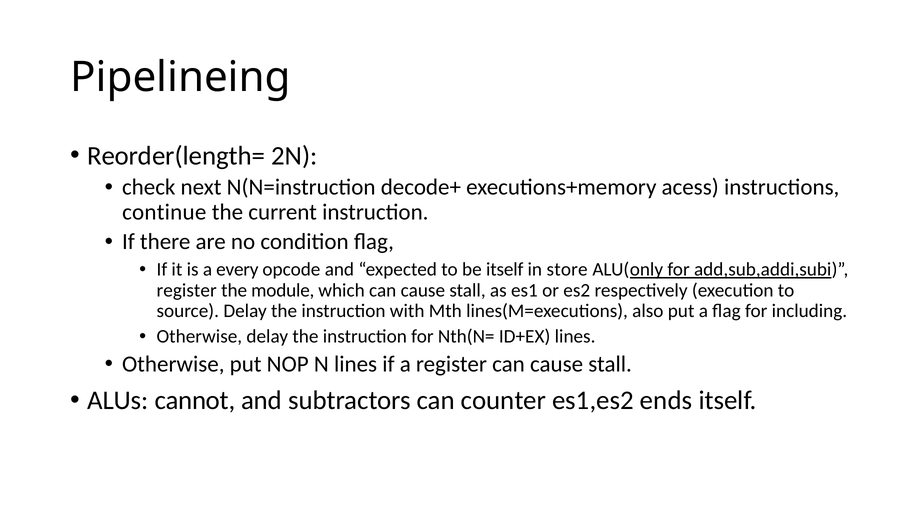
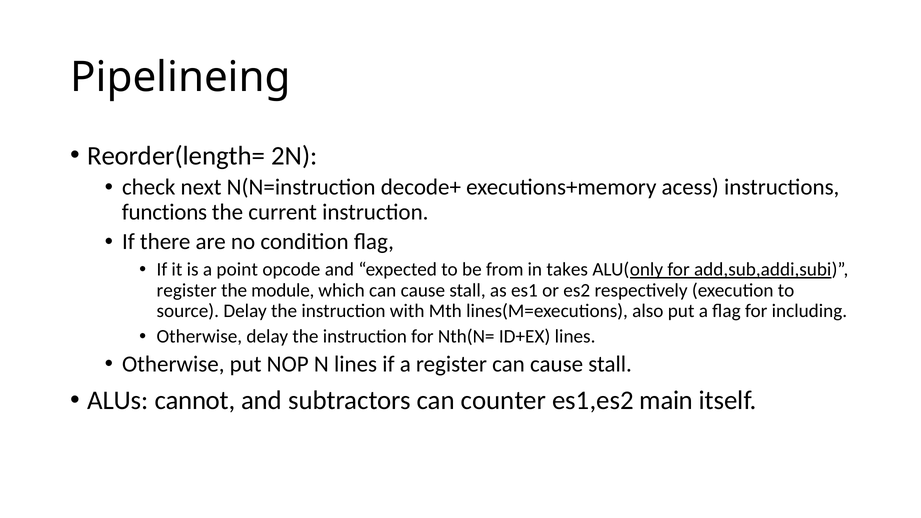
continue: continue -> functions (164, 212)
every: every -> point (237, 270)
be itself: itself -> from (505, 270)
store: store -> takes (567, 270)
ends: ends -> main (666, 401)
